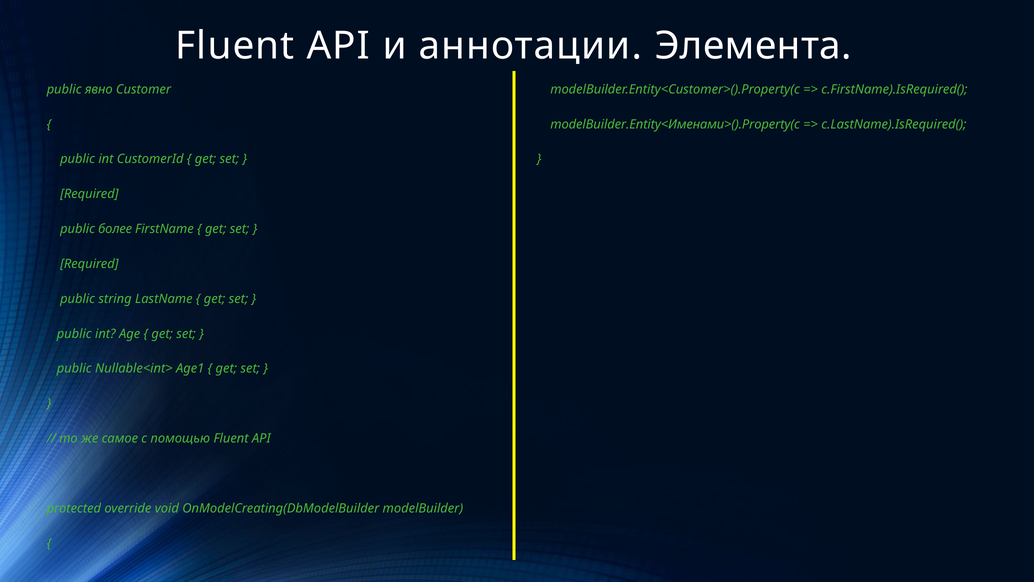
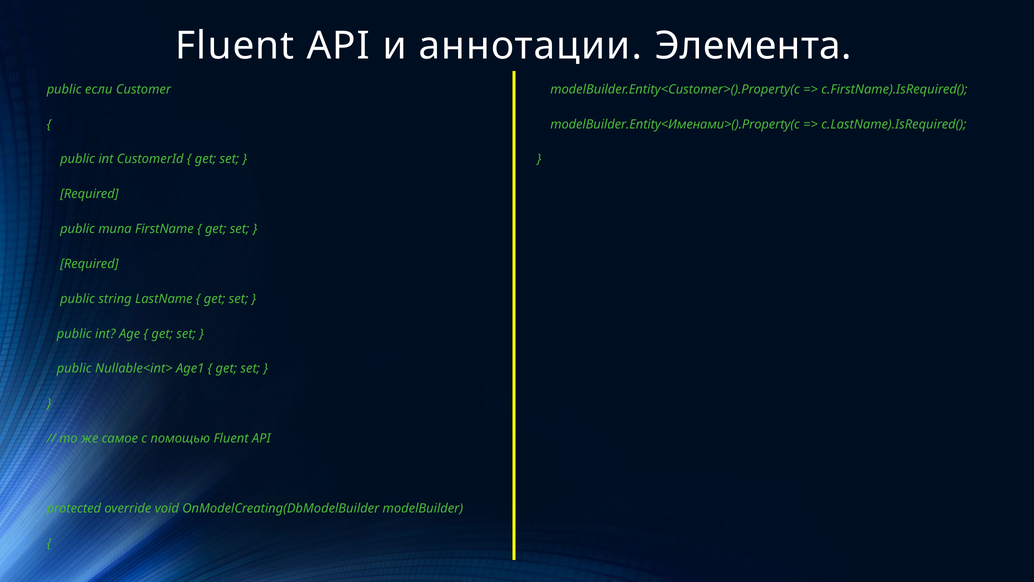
явно: явно -> если (99, 89)
более: более -> типа (115, 229)
